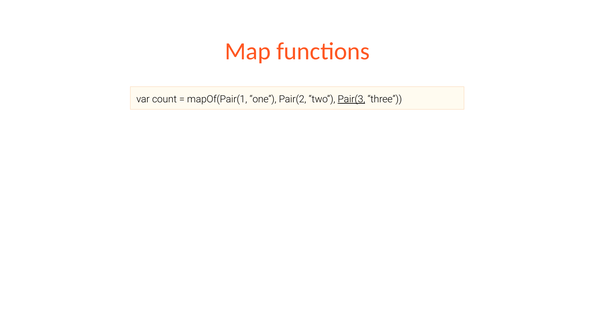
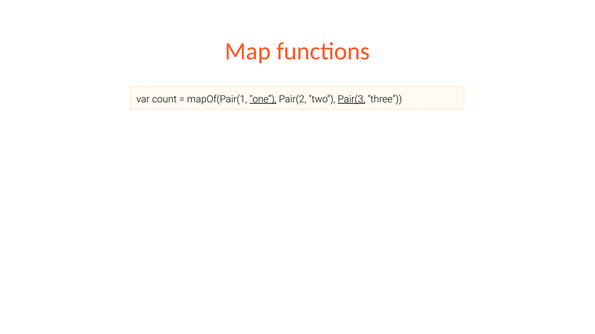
one underline: none -> present (263, 99)
